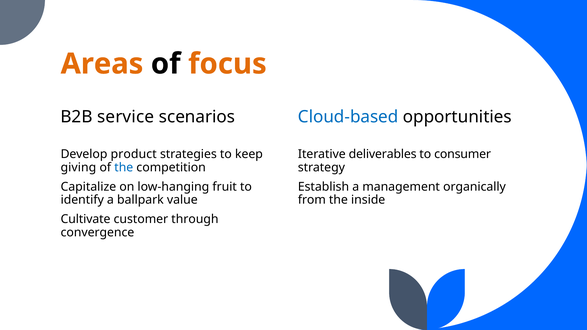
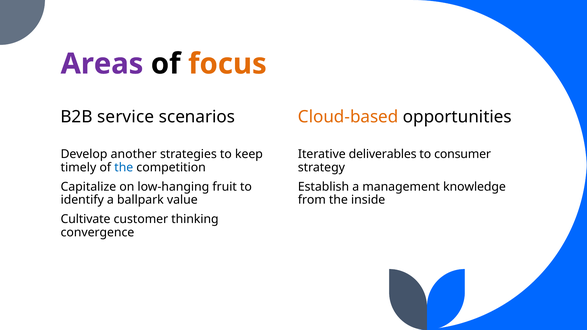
Areas colour: orange -> purple (102, 64)
Cloud-based colour: blue -> orange (348, 117)
product: product -> another (134, 154)
giving: giving -> timely (78, 168)
organically: organically -> knowledge (474, 187)
through: through -> thinking (195, 219)
